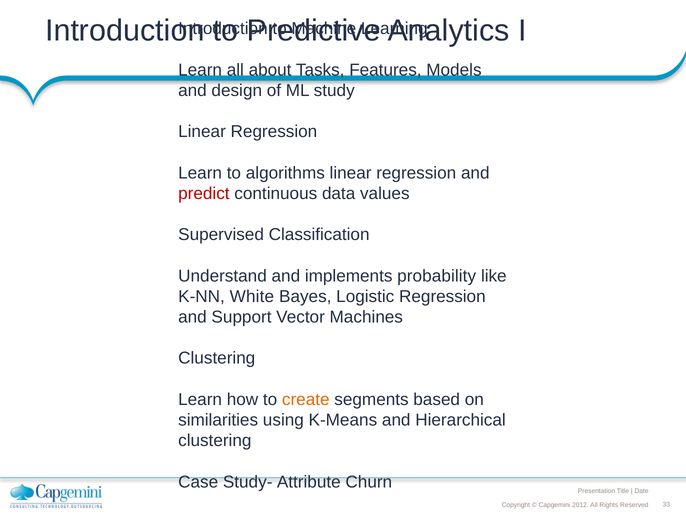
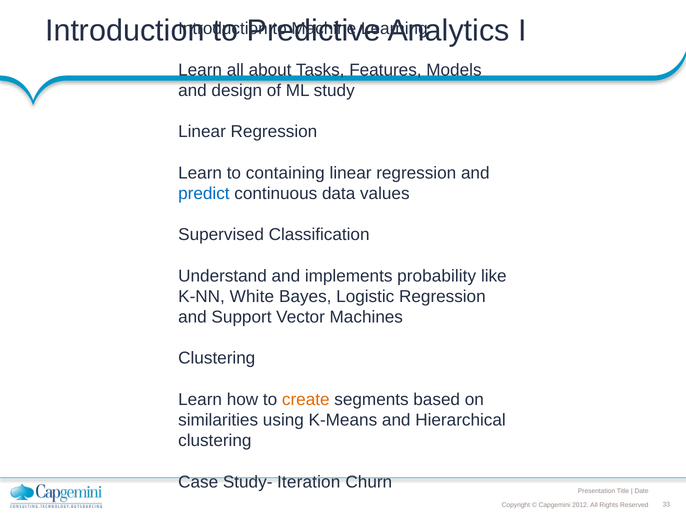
to algorithms: algorithms -> containing (285, 173)
predict colour: red -> blue (204, 193)
Attribute: Attribute -> Iteration (309, 481)
